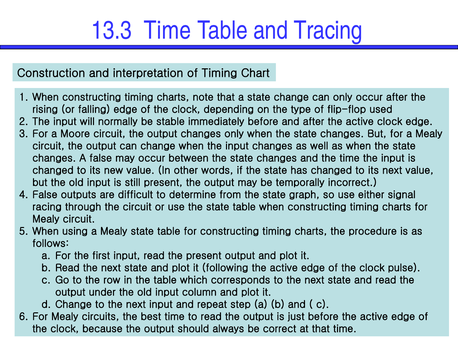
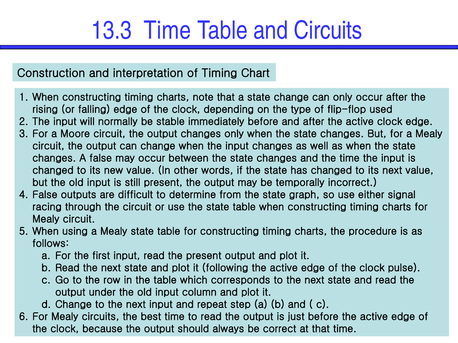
and Tracing: Tracing -> Circuits (328, 30)
